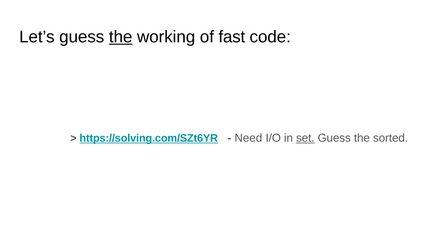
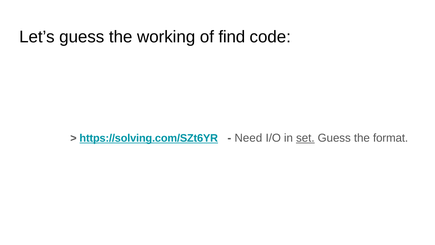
the underline: present -> none (121, 37)
fast: fast -> find (232, 37)
sorted: sorted -> format (391, 138)
